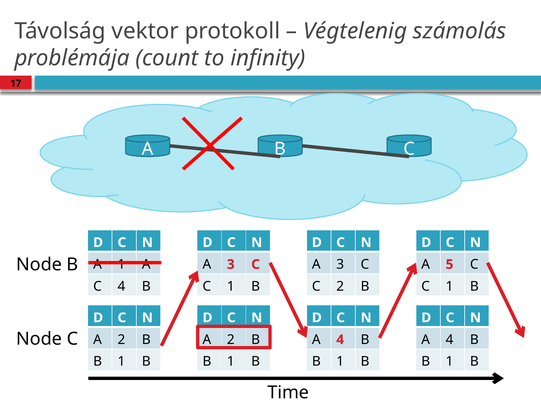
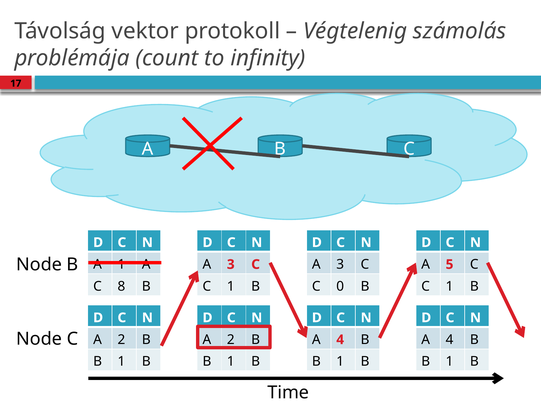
C 4: 4 -> 8 (121, 287)
C 2: 2 -> 0 (340, 287)
